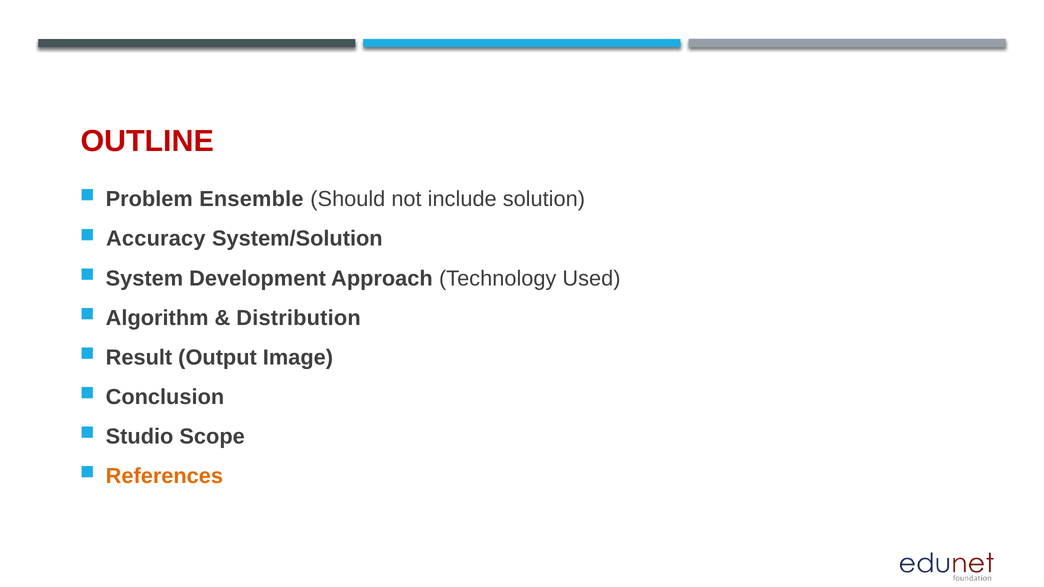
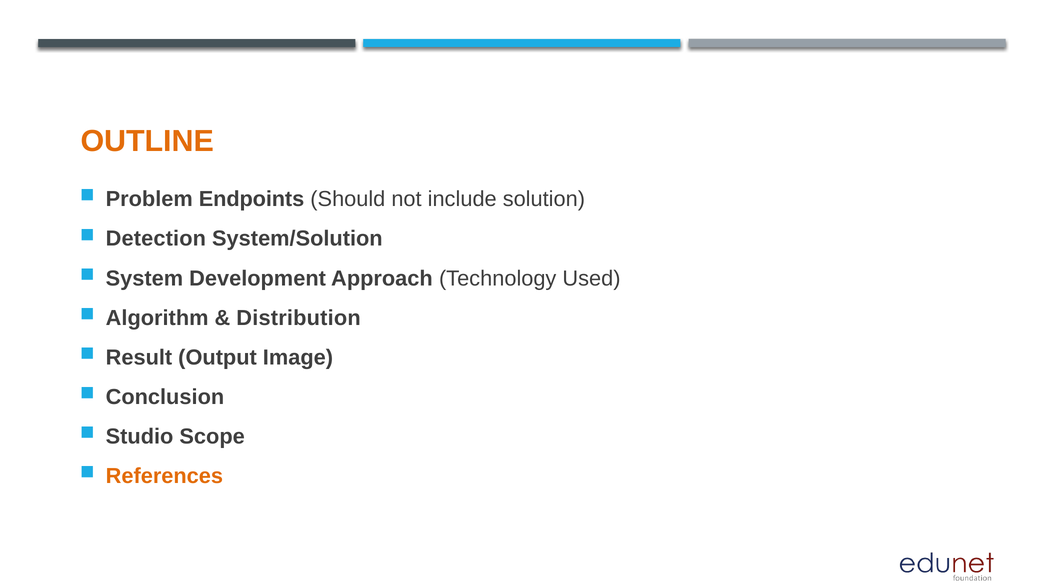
OUTLINE colour: red -> orange (147, 141)
Ensemble: Ensemble -> Endpoints (252, 199)
Accuracy: Accuracy -> Detection (156, 239)
